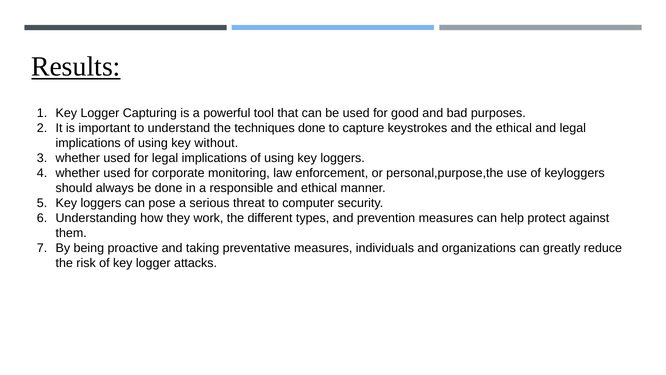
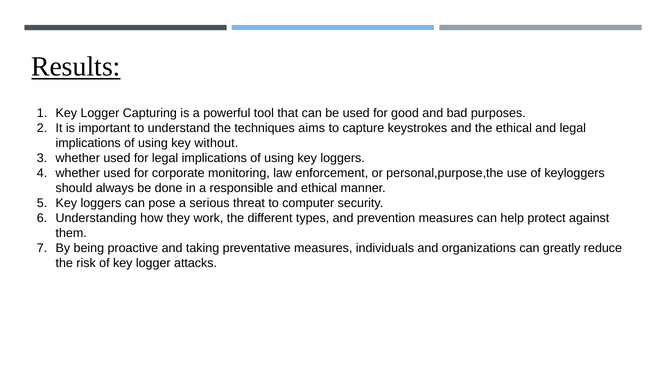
techniques done: done -> aims (312, 128)
